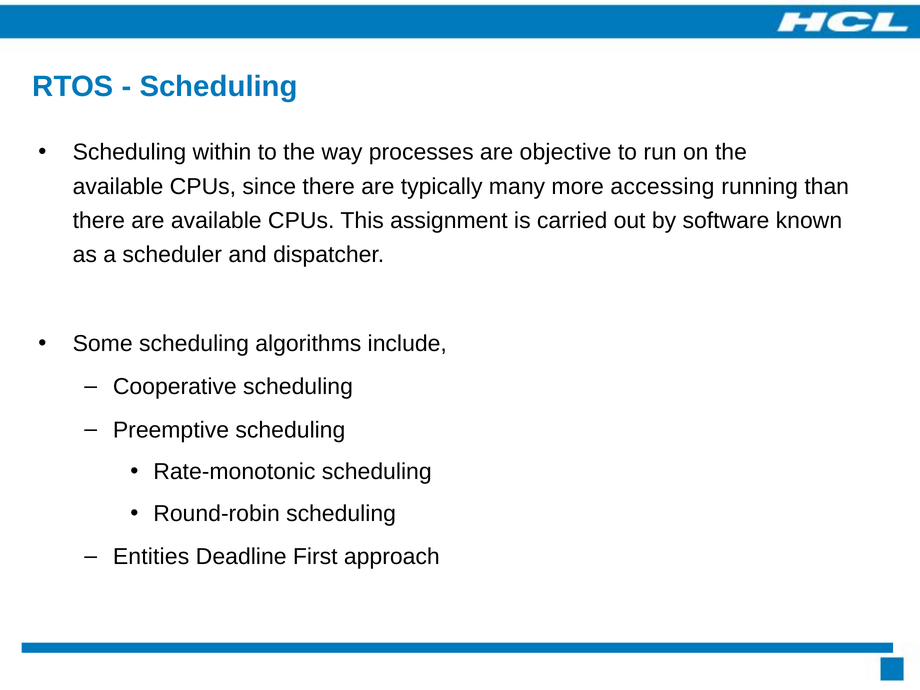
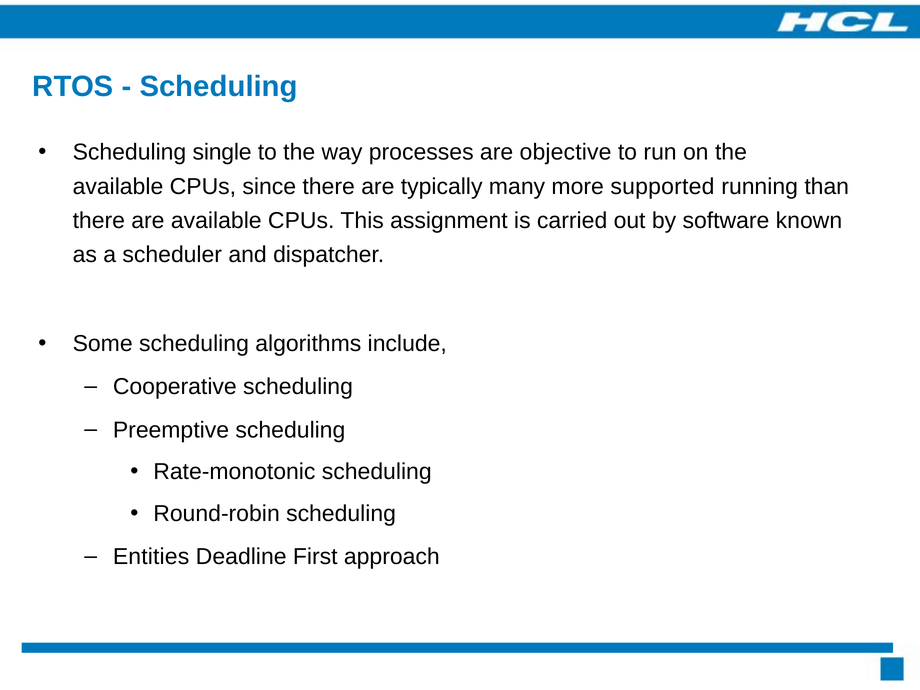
within: within -> single (222, 152)
accessing: accessing -> supported (662, 187)
